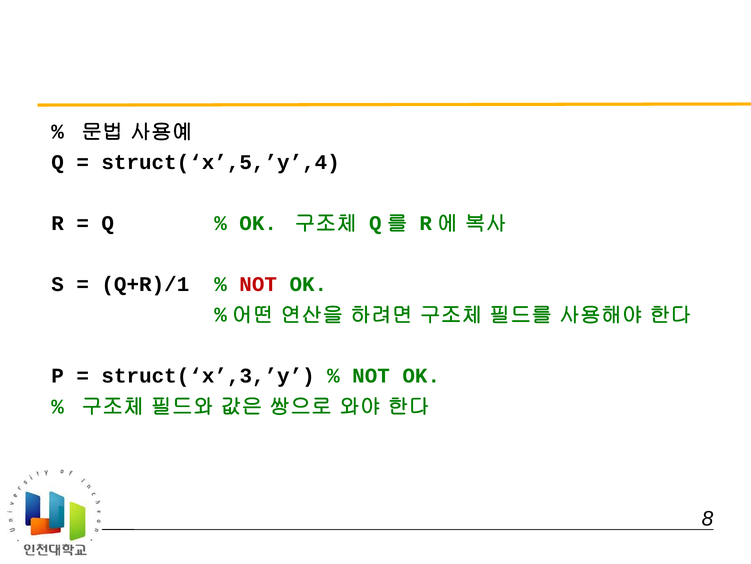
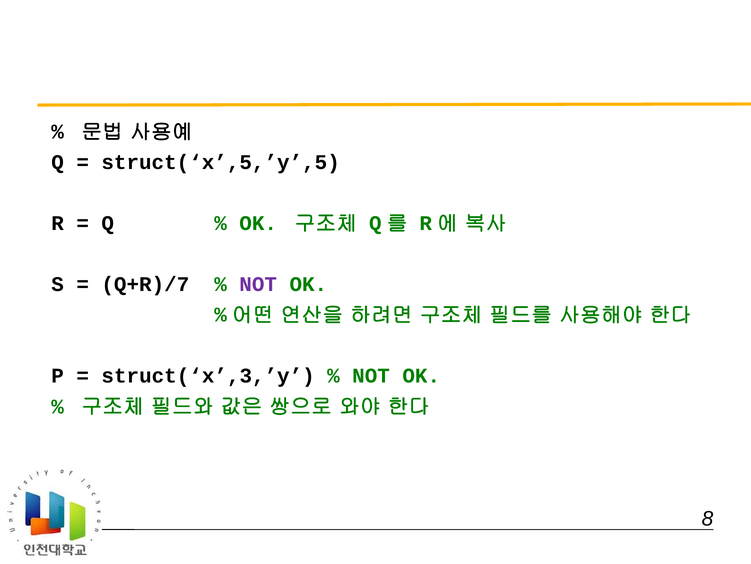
struct(‘x’,5,’y’,4: struct(‘x’,5,’y’,4 -> struct(‘x’,5,’y’,5 (221, 162)
Q+R)/1: Q+R)/1 -> Q+R)/7 (145, 284)
NOT colour: red -> purple (258, 284)
